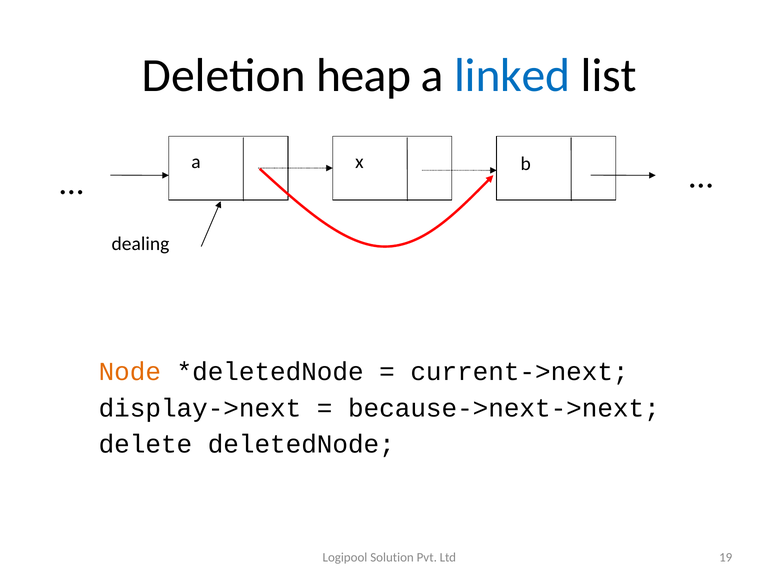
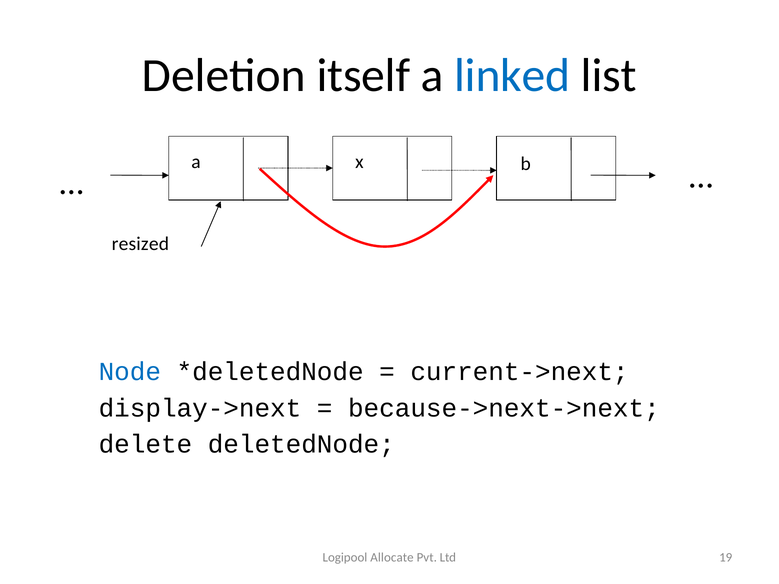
heap: heap -> itself (363, 75)
dealing: dealing -> resized (140, 244)
Node colour: orange -> blue (130, 372)
Solution: Solution -> Allocate (392, 558)
